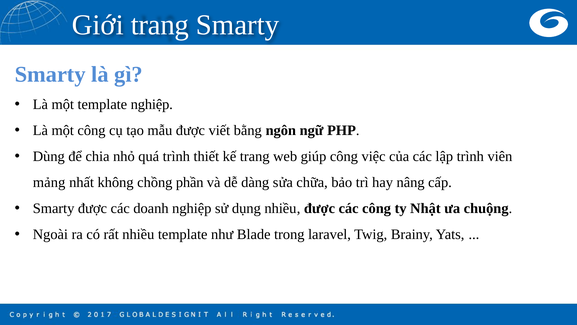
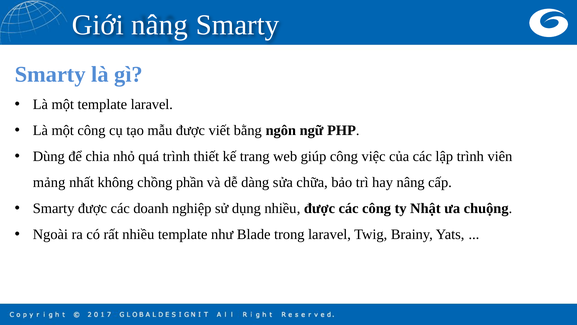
Giới trang: trang -> nâng (160, 25)
template nghiệp: nghiệp -> laravel (152, 104)
